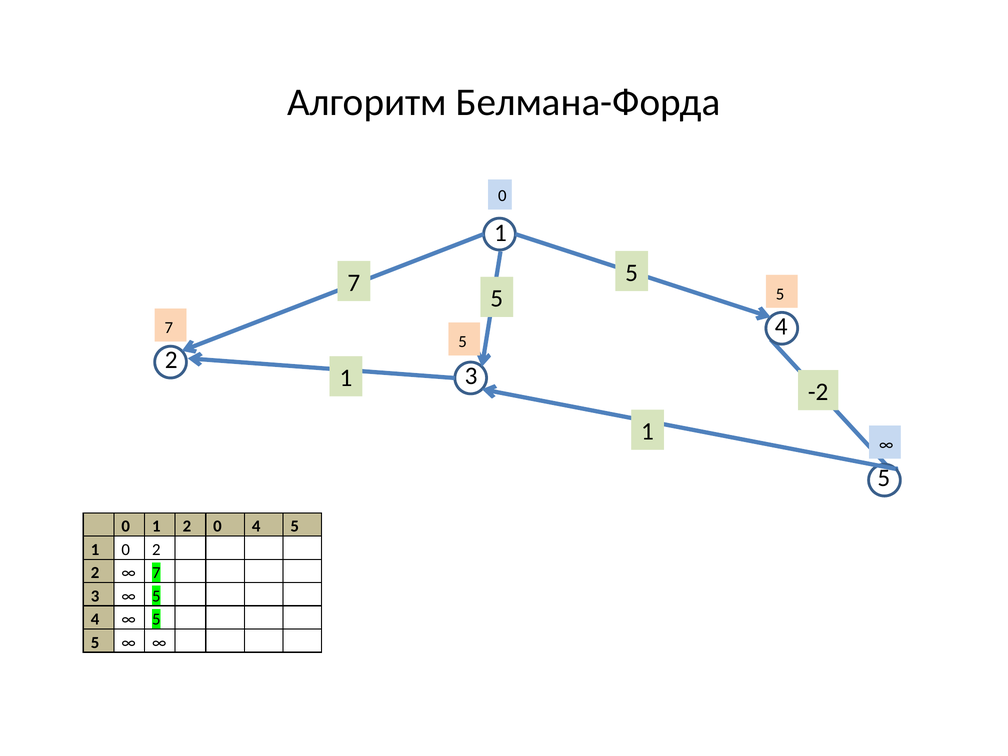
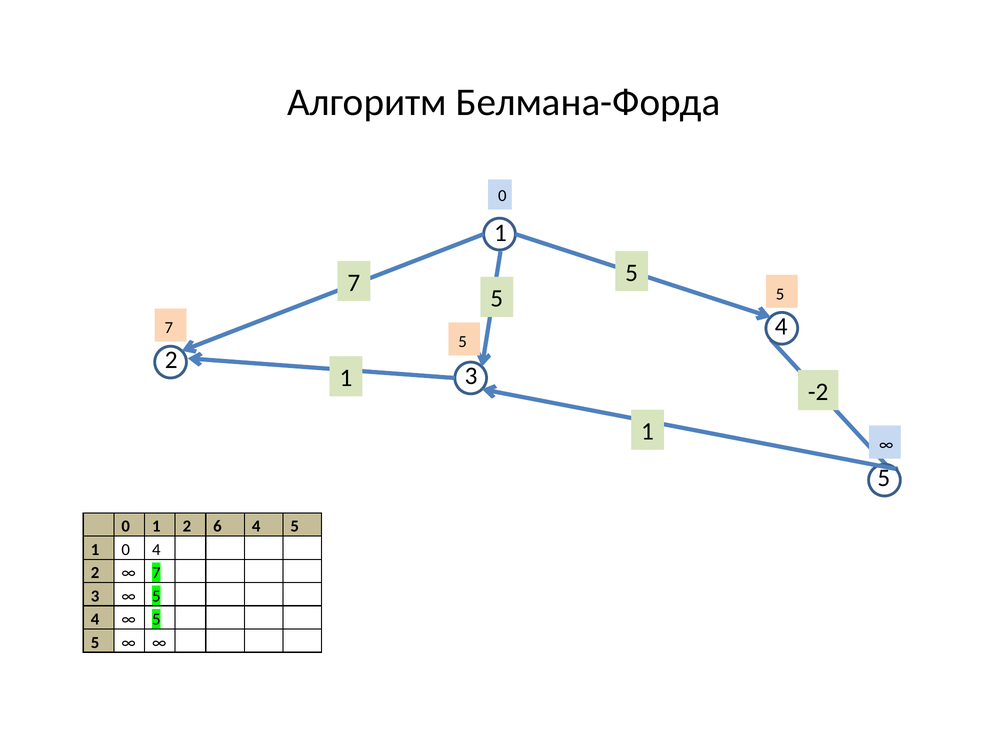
2 0: 0 -> 6 (217, 526)
0 2: 2 -> 4 (156, 550)
